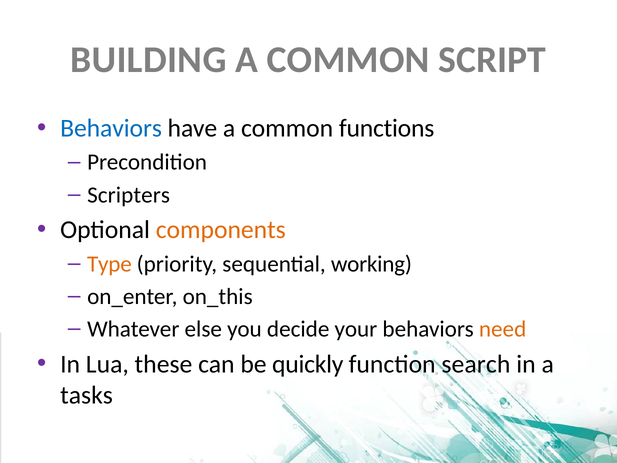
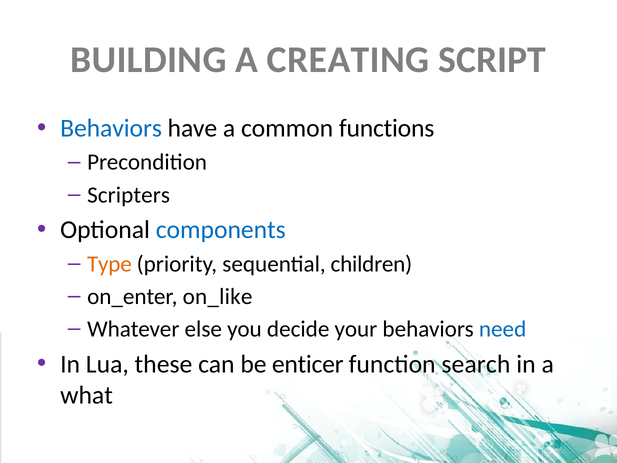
COMMON: COMMON -> CREATING (348, 60)
components colour: orange -> blue (221, 230)
working: working -> children (371, 264)
on_this: on_this -> on_like (218, 296)
need colour: orange -> blue (503, 329)
quickly: quickly -> enticer (308, 364)
tasks: tasks -> what (87, 395)
